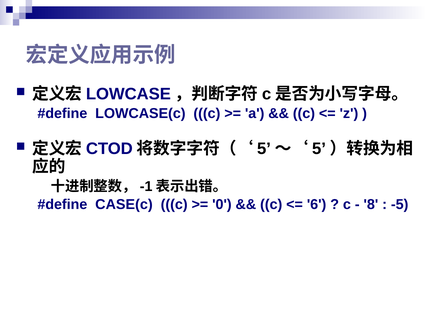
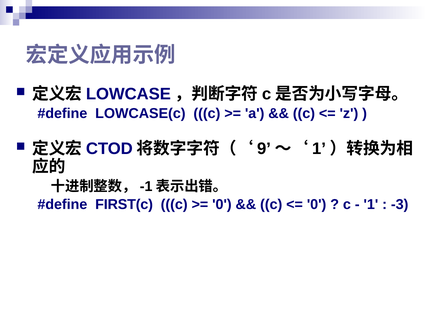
5: 5 -> 9 (264, 149)
5: 5 -> 1 (319, 149)
CASE(c: CASE(c -> FIRST(c (124, 205)
6: 6 -> 0 (317, 205)
8: 8 -> 1 (371, 205)
-5: -5 -> -3 (400, 205)
